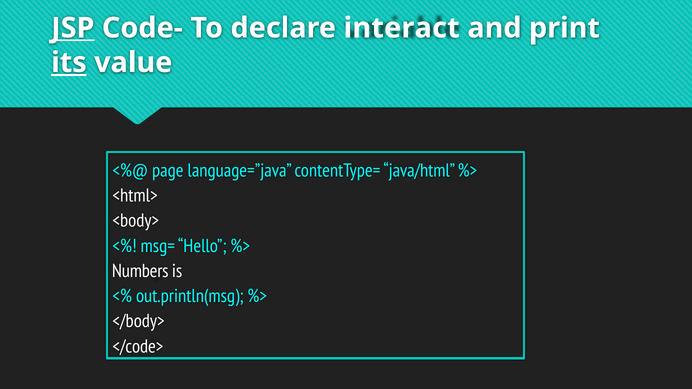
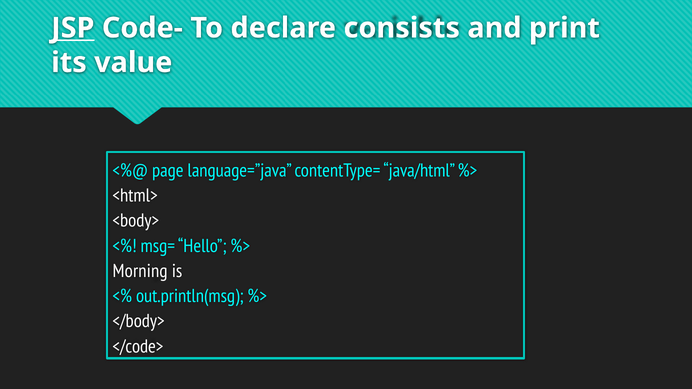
interact: interact -> consists (402, 28)
its underline: present -> none (69, 63)
Numbers: Numbers -> Morning (140, 271)
